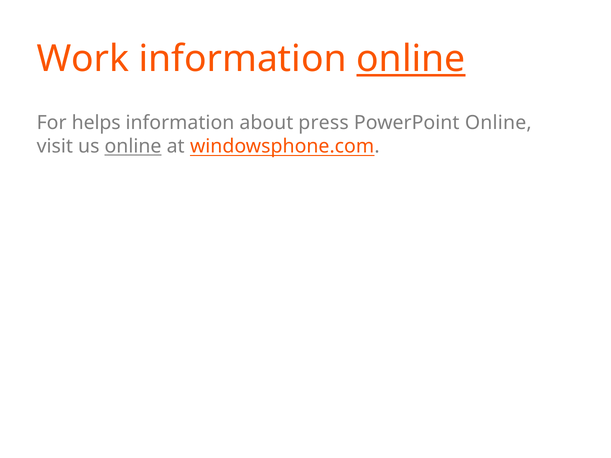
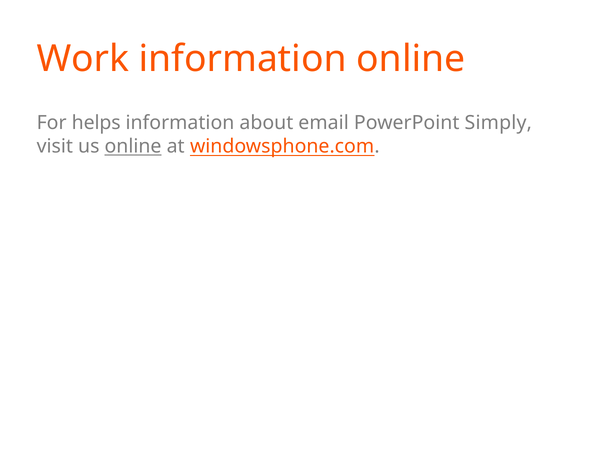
online underline: present -> none (411, 59)
press: press -> email (324, 123)
PowerPoint Online: Online -> Simply (498, 123)
